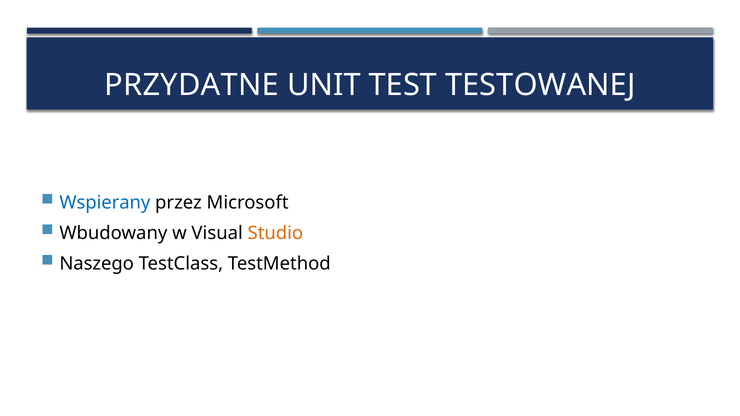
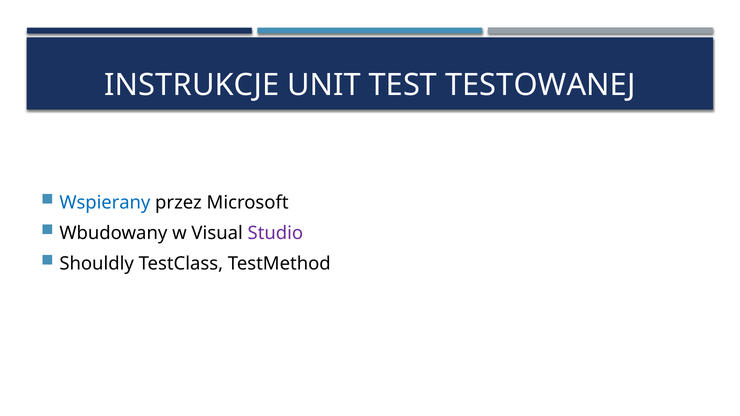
PRZYDATNE: PRZYDATNE -> INSTRUKCJE (192, 85)
Studio colour: orange -> purple (275, 233)
Naszego: Naszego -> Shouldly (97, 264)
